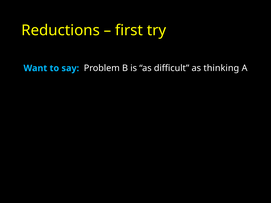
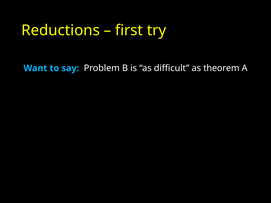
thinking: thinking -> theorem (221, 68)
